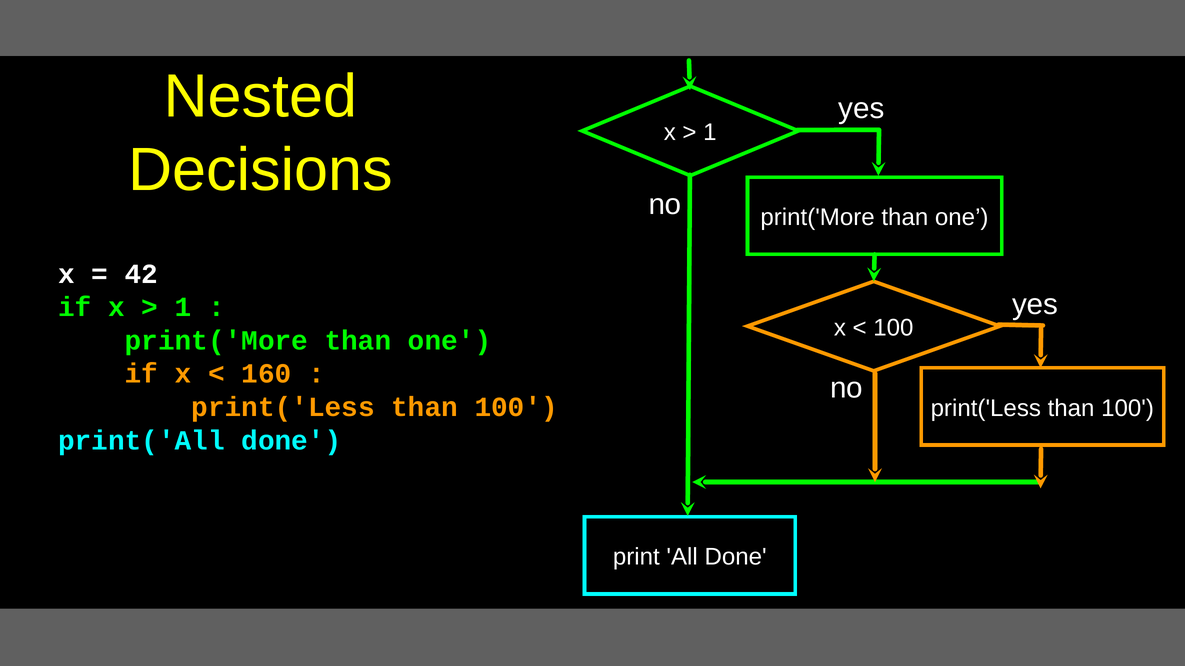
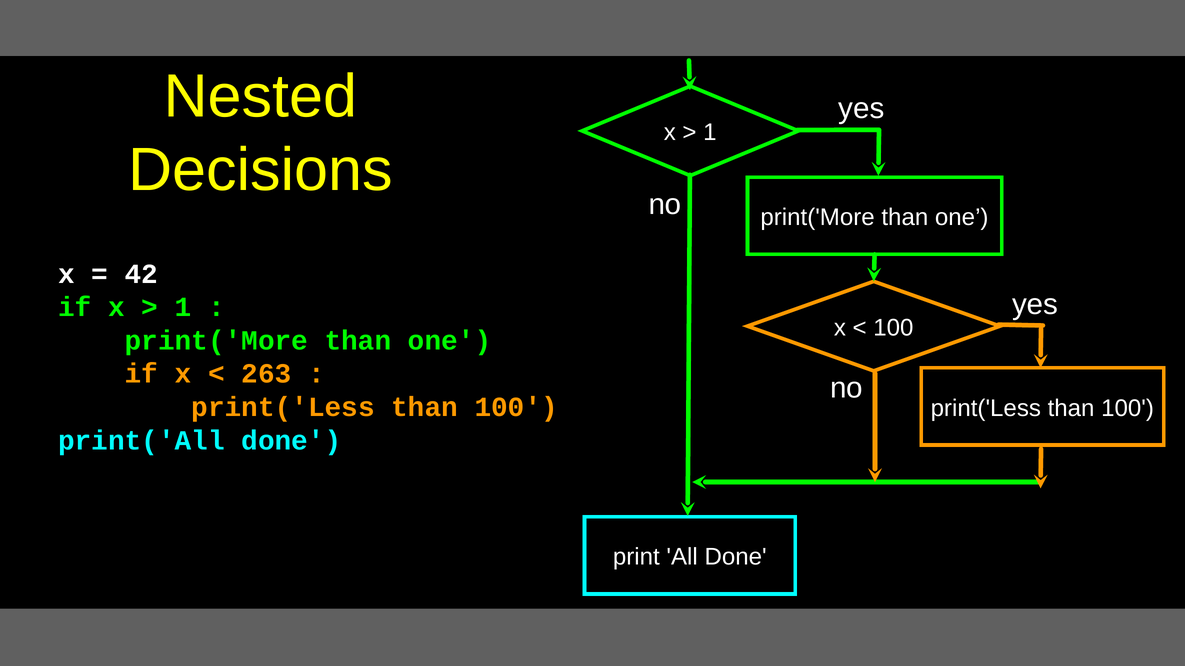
160: 160 -> 263 (266, 374)
